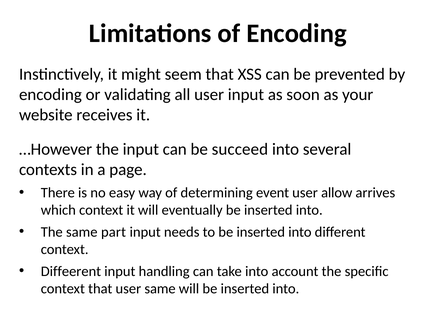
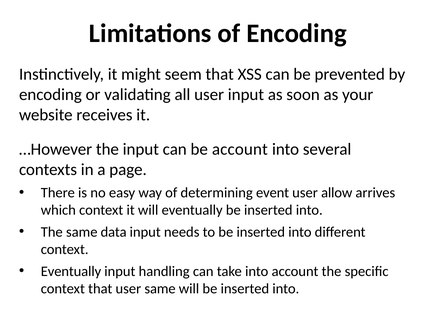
be succeed: succeed -> account (240, 149)
part: part -> data (114, 232)
Diffeerent: Diffeerent -> Eventually (71, 271)
